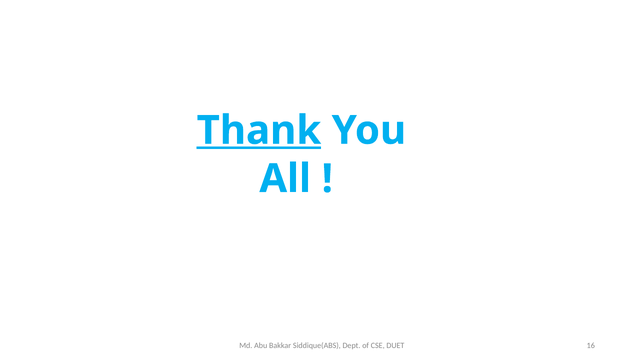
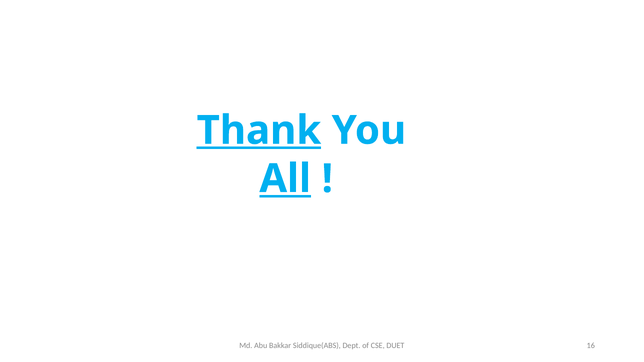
All underline: none -> present (285, 179)
